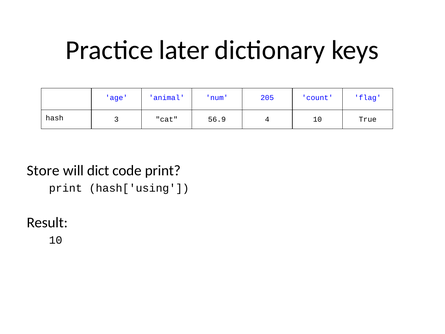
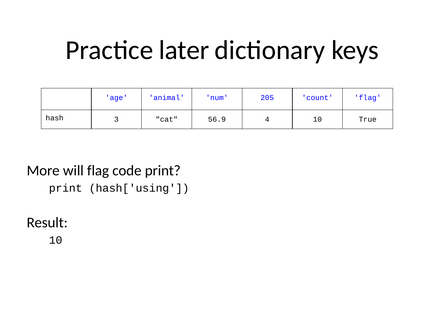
Store: Store -> More (43, 170)
will dict: dict -> flag (98, 170)
